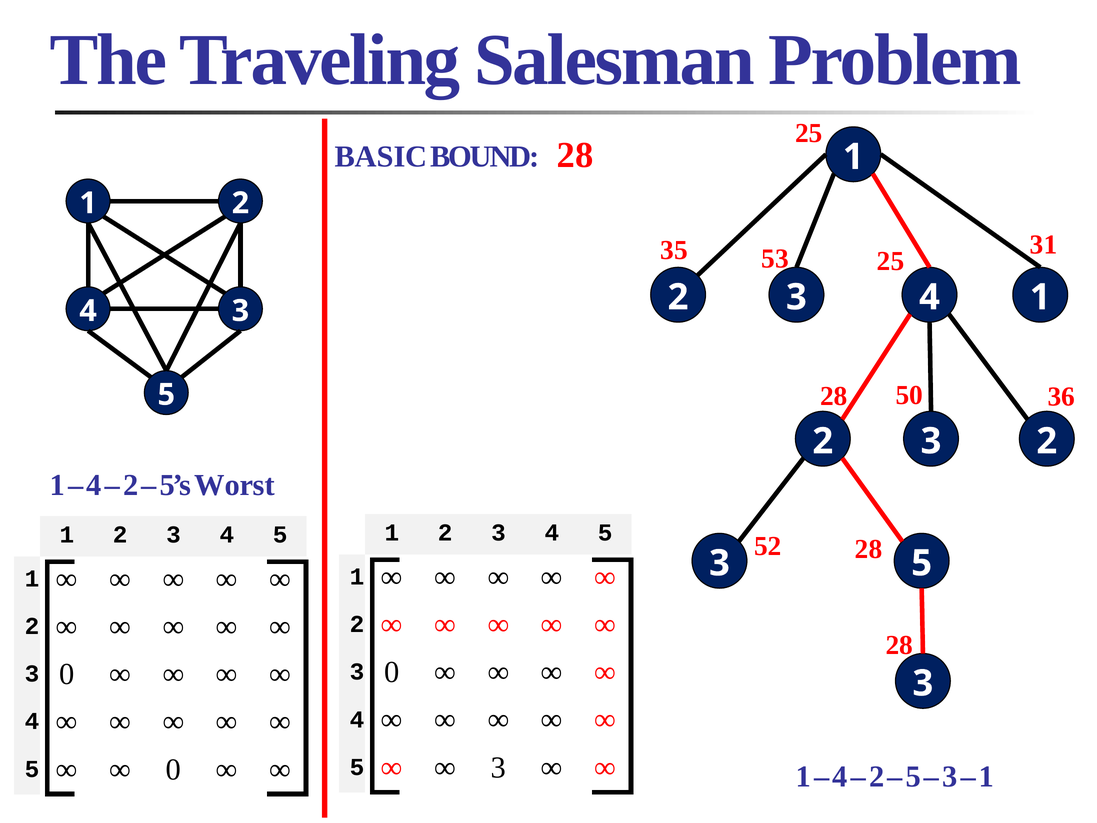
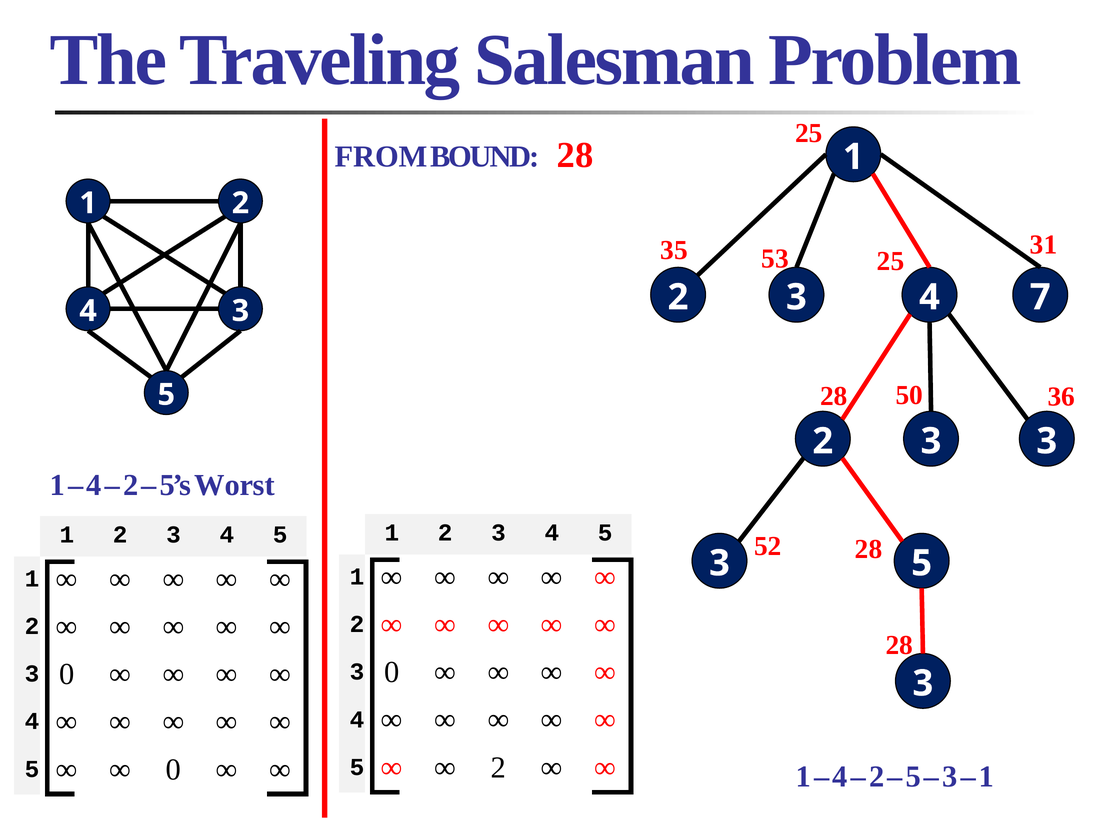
BASIC: BASIC -> FROM (381, 157)
1: 1 -> 7 (1040, 297)
3 2: 2 -> 3 (1047, 441)
3: 3 -> 2 (498, 767)
